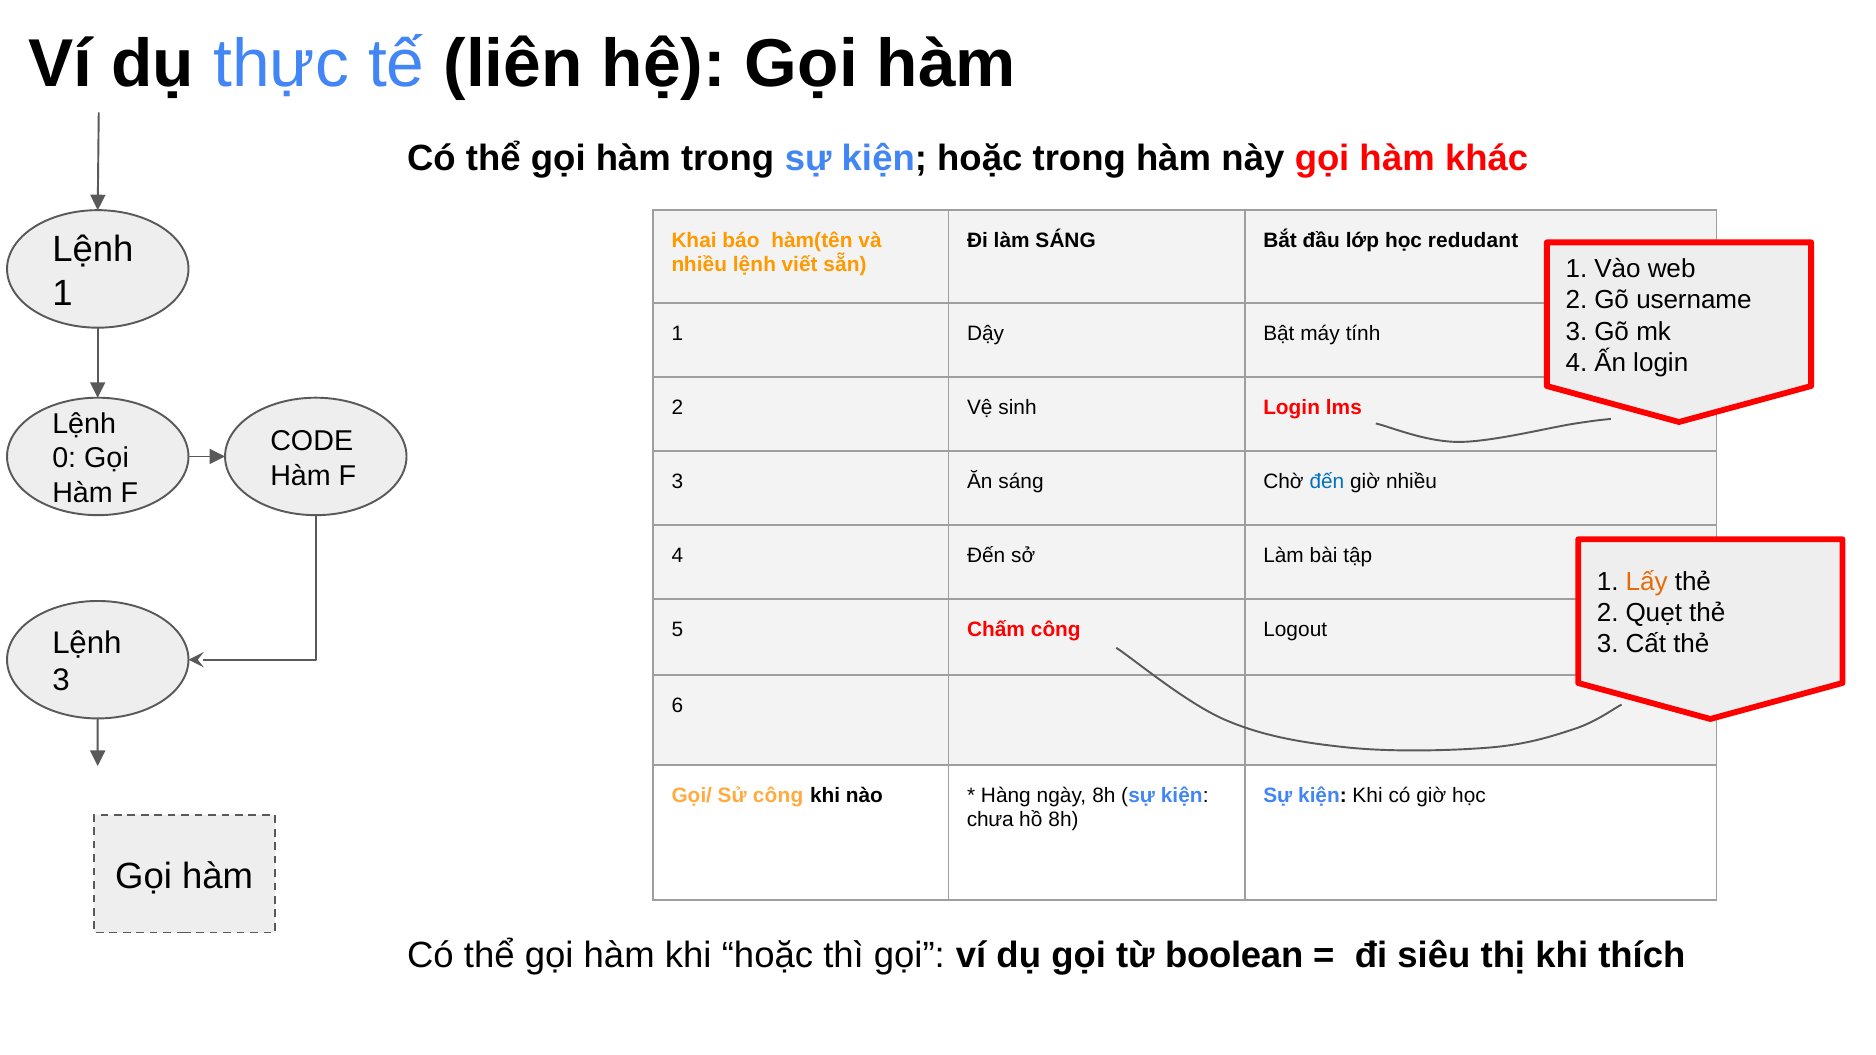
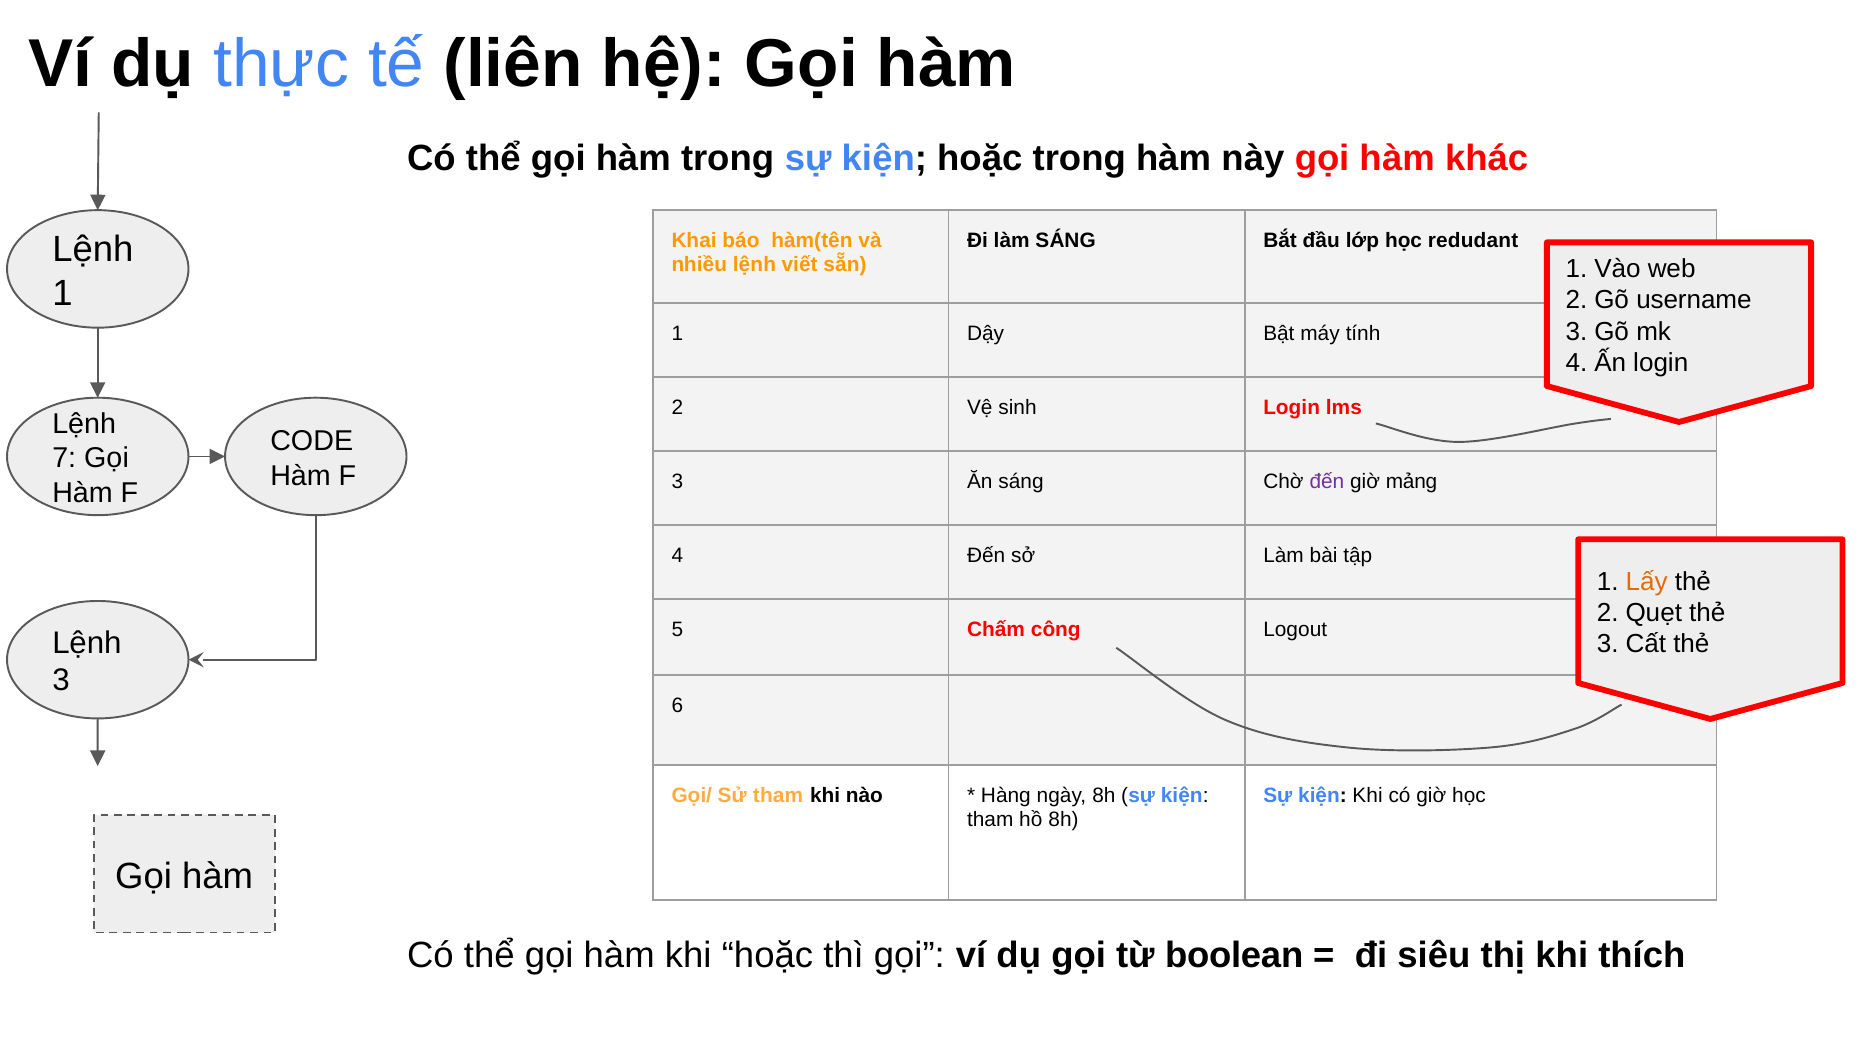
0: 0 -> 7 (64, 459)
đến colour: blue -> purple (1327, 482)
giờ nhiều: nhiều -> mảng (1412, 482)
Sử công: công -> tham (778, 796)
chưa: chưa -> tham (990, 820)
